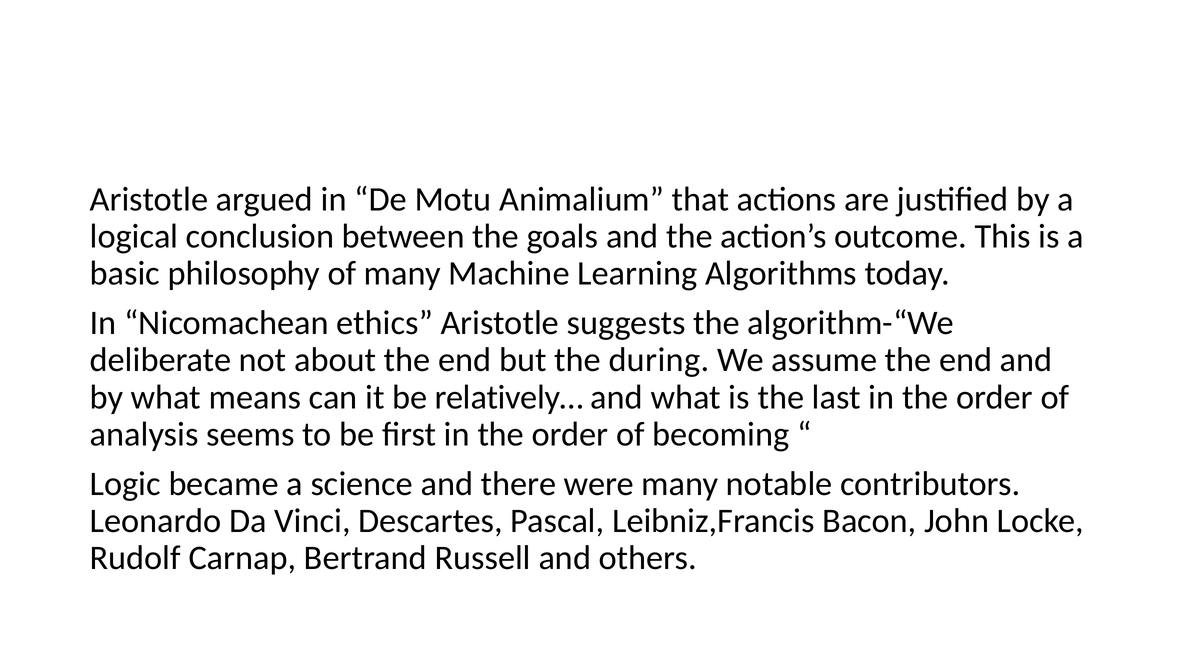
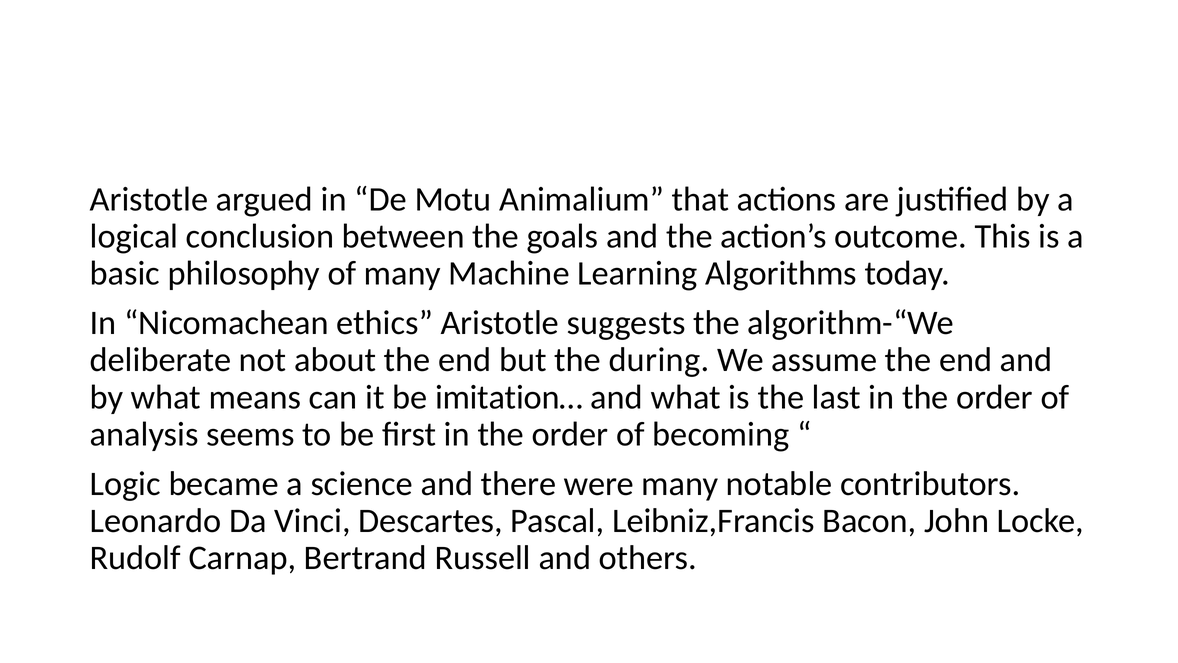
relatively…: relatively… -> imitation… (509, 397)
